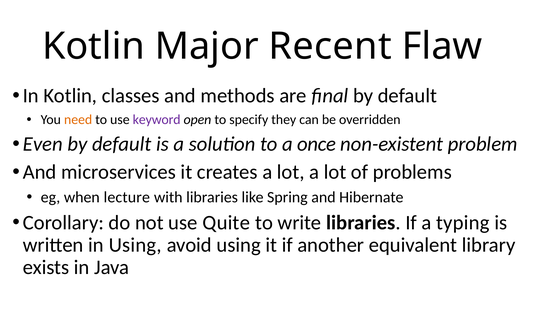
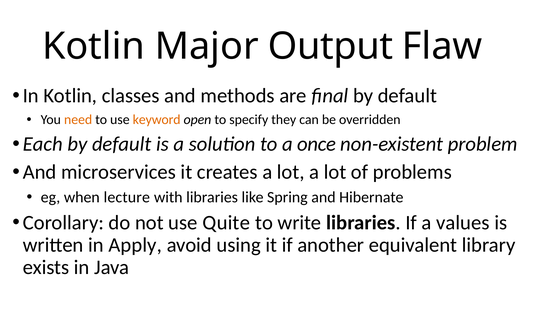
Recent: Recent -> Output (330, 46)
keyword colour: purple -> orange (157, 120)
Even: Even -> Each (43, 144)
typing: typing -> values (463, 223)
in Using: Using -> Apply (135, 245)
